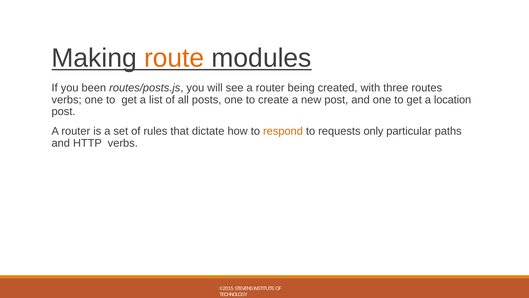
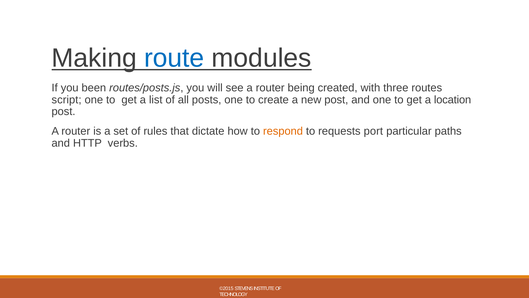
route colour: orange -> blue (174, 58)
verbs: verbs -> script (67, 100)
only: only -> port (373, 131)
